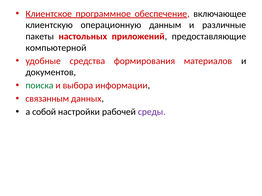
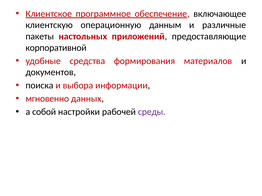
компьютерной: компьютерной -> корпоративной (56, 48)
поиска colour: green -> black (39, 86)
связанным: связанным -> мгновенно (47, 99)
